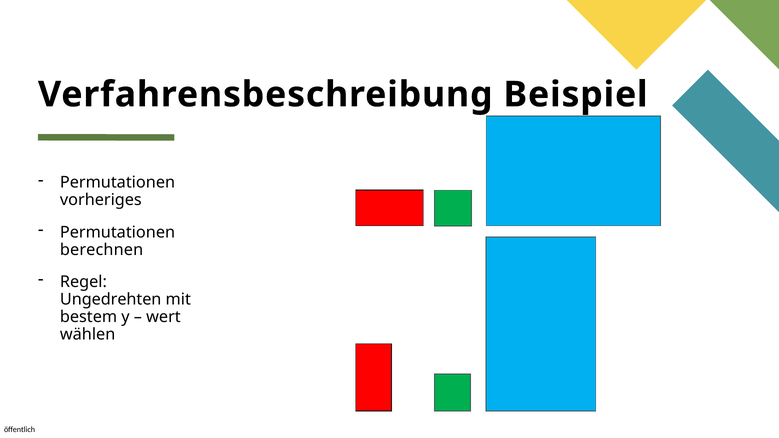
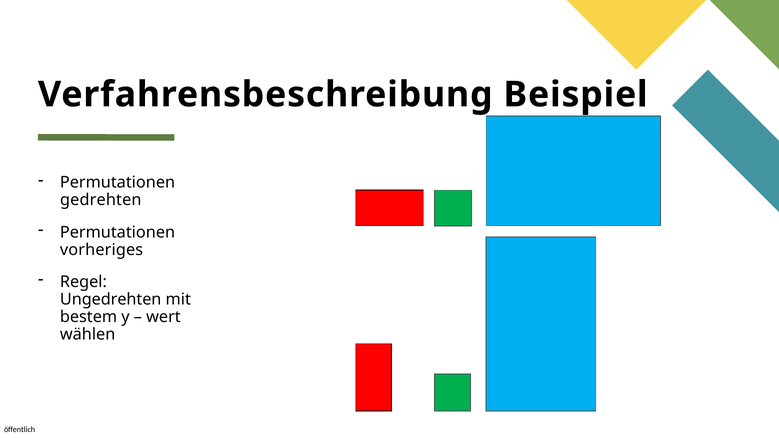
vorheriges: vorheriges -> gedrehten (101, 200)
berechnen: berechnen -> vorheriges (102, 250)
